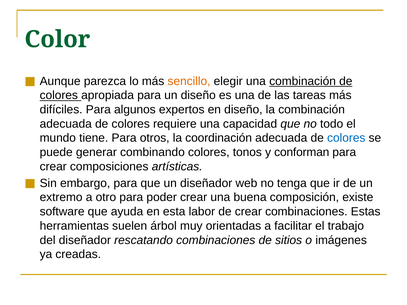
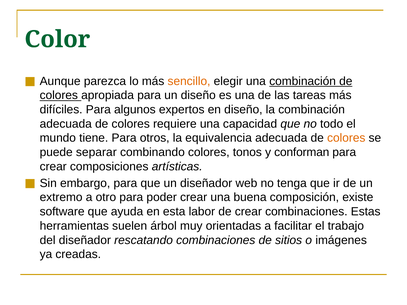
coordinación: coordinación -> equivalencia (219, 138)
colores colour: blue -> orange (346, 138)
generar: generar -> separar (96, 152)
